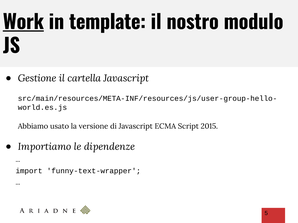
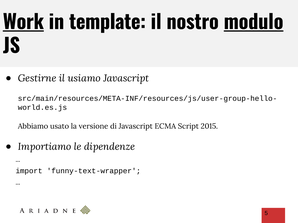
modulo underline: none -> present (254, 23)
Gestione: Gestione -> Gestirne (37, 78)
cartella: cartella -> usiamo (84, 78)
